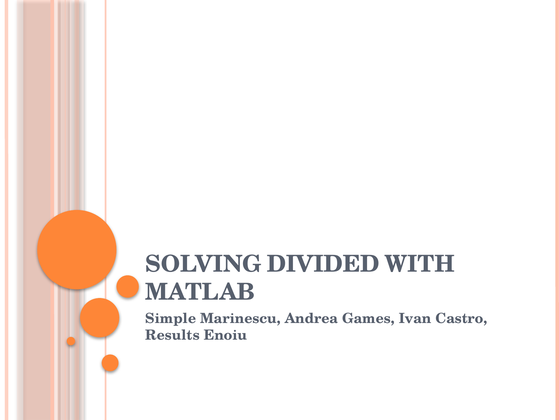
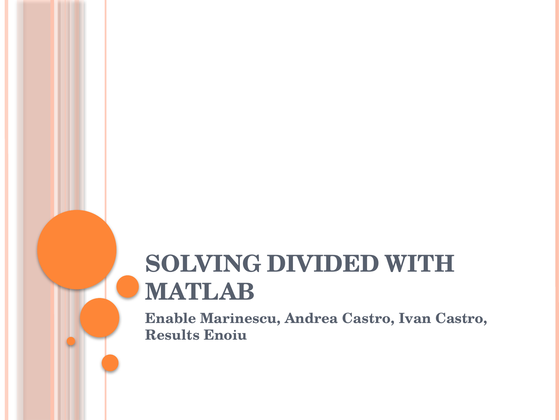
Simple: Simple -> Enable (171, 318)
Andrea Games: Games -> Castro (368, 318)
